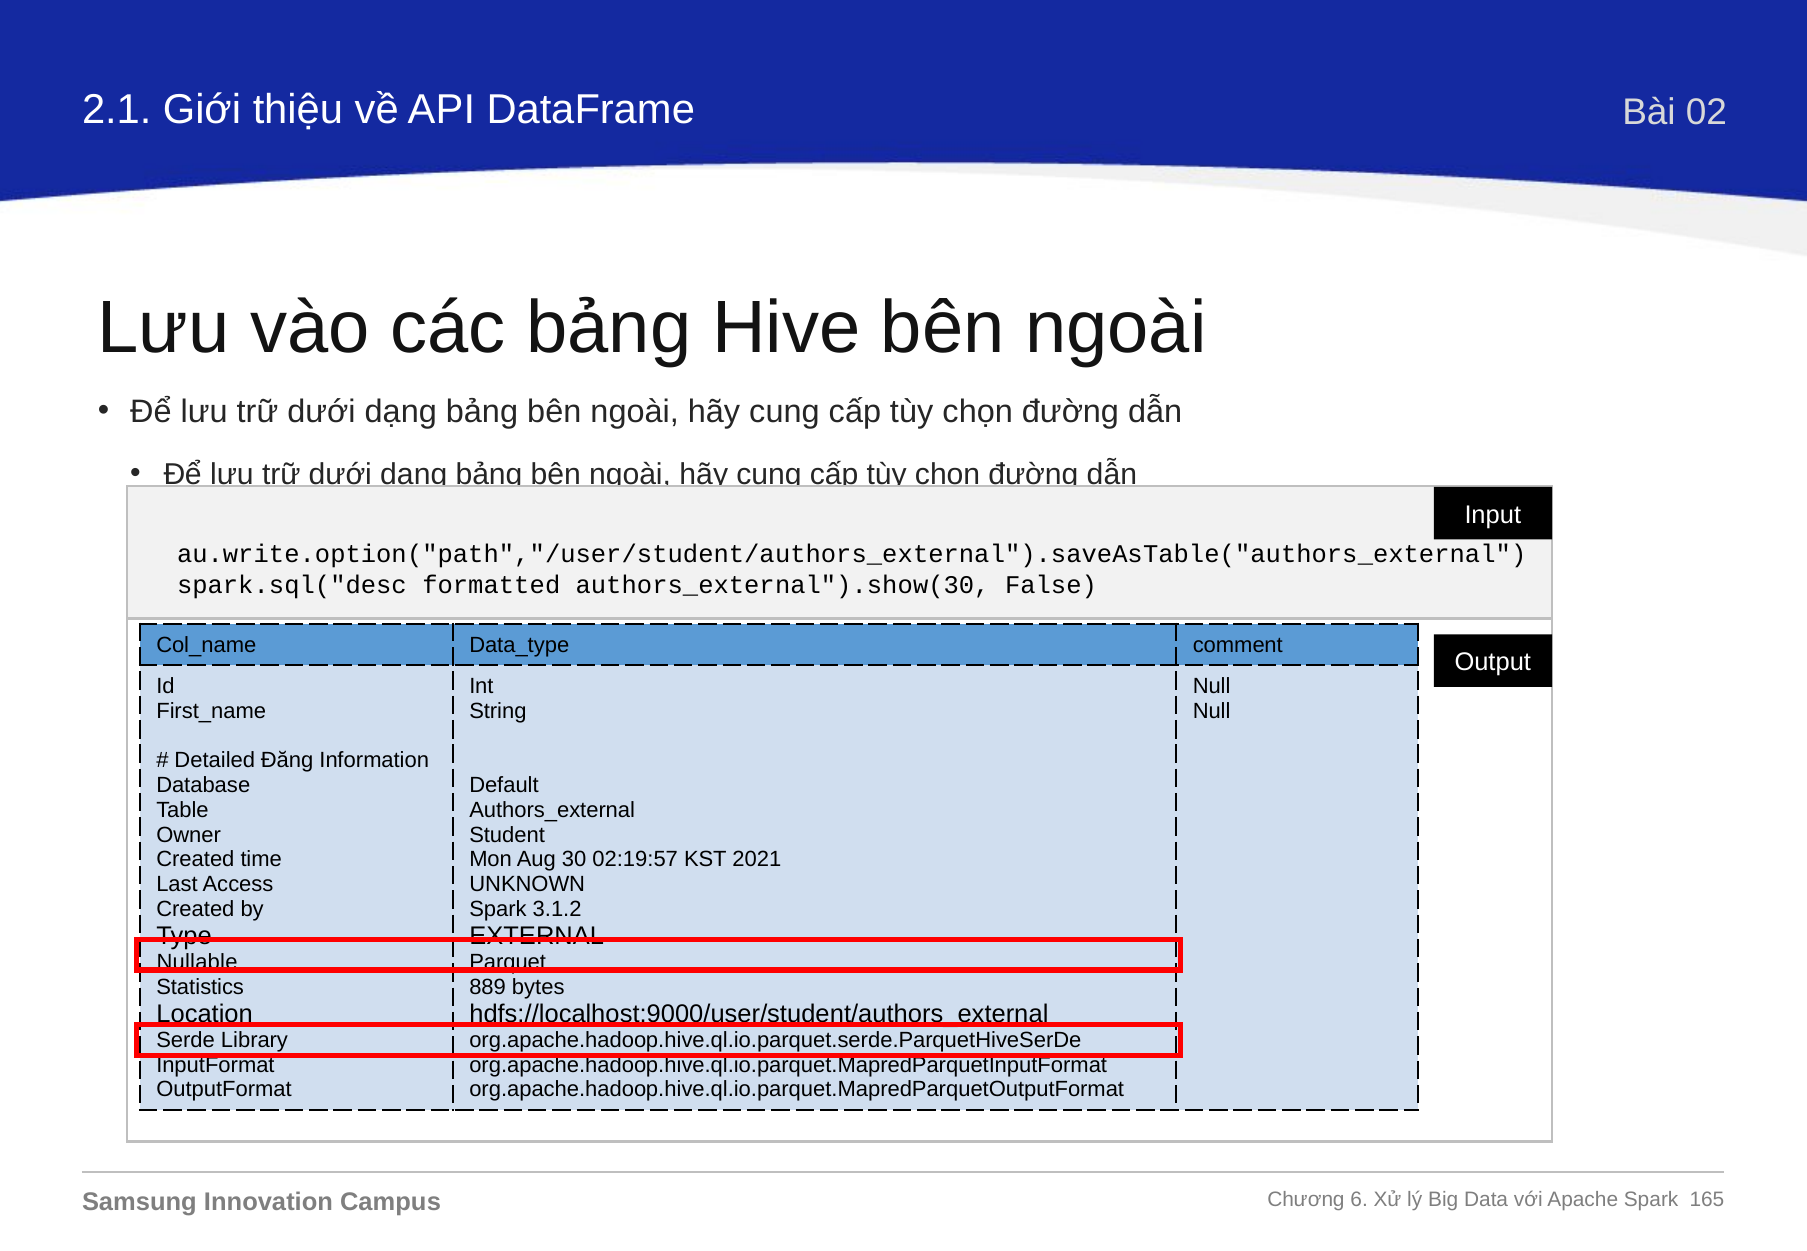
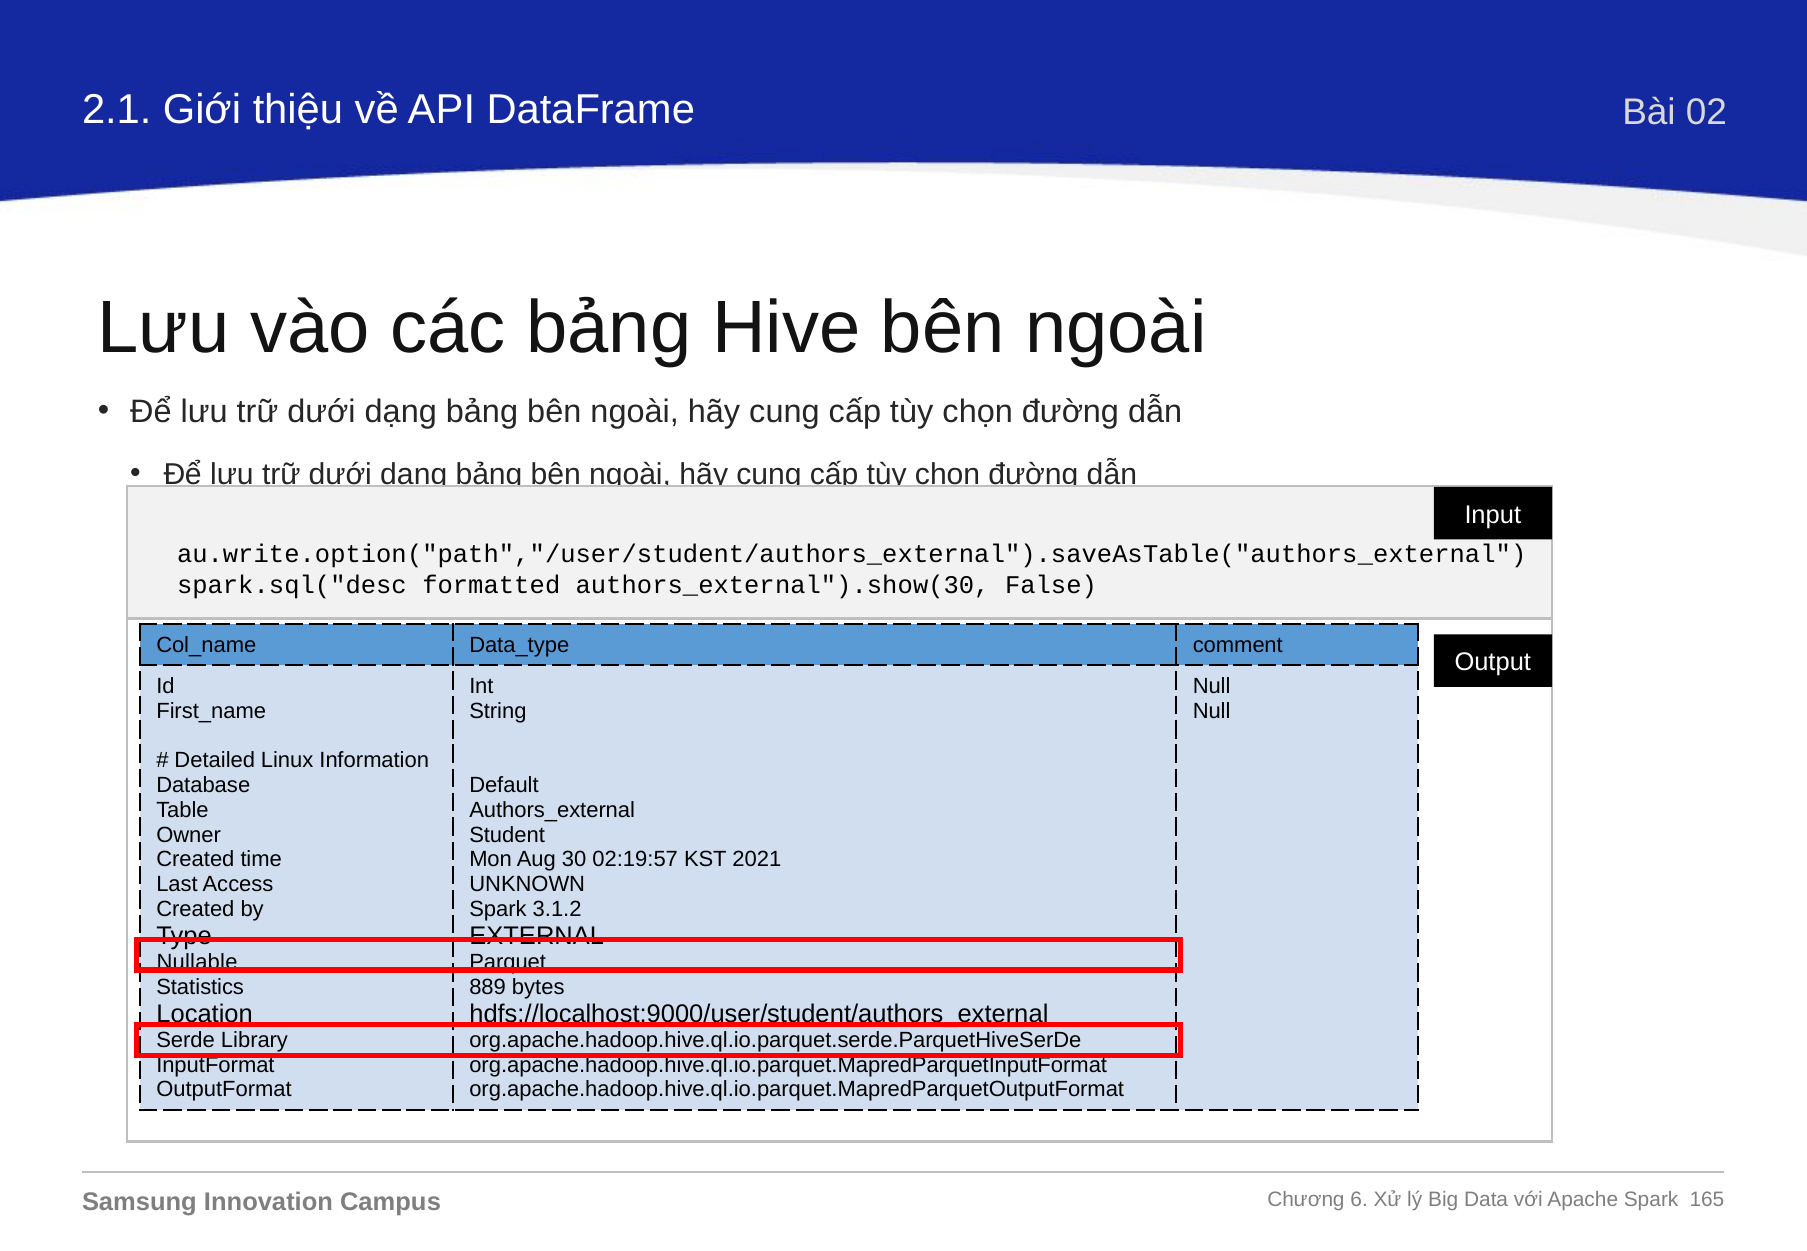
Đăng: Đăng -> Linux (287, 761)
